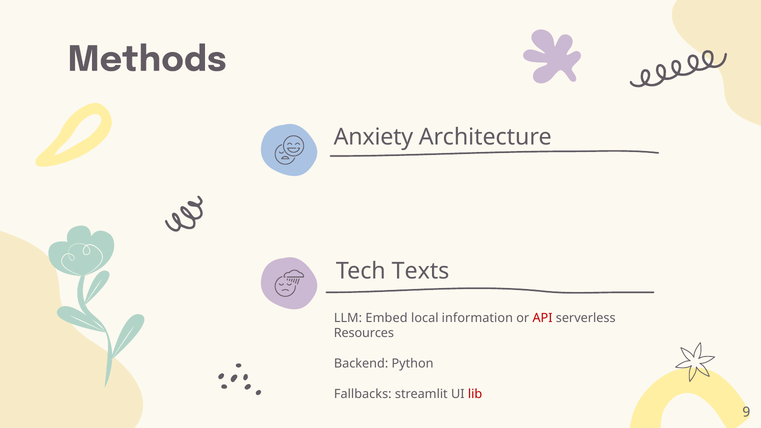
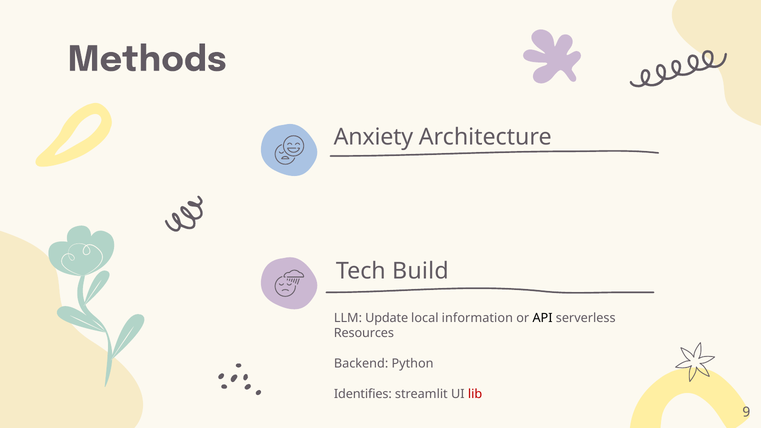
Texts: Texts -> Build (420, 271)
Embed: Embed -> Update (387, 318)
API colour: red -> black (543, 318)
Fallbacks: Fallbacks -> Identifies (363, 394)
